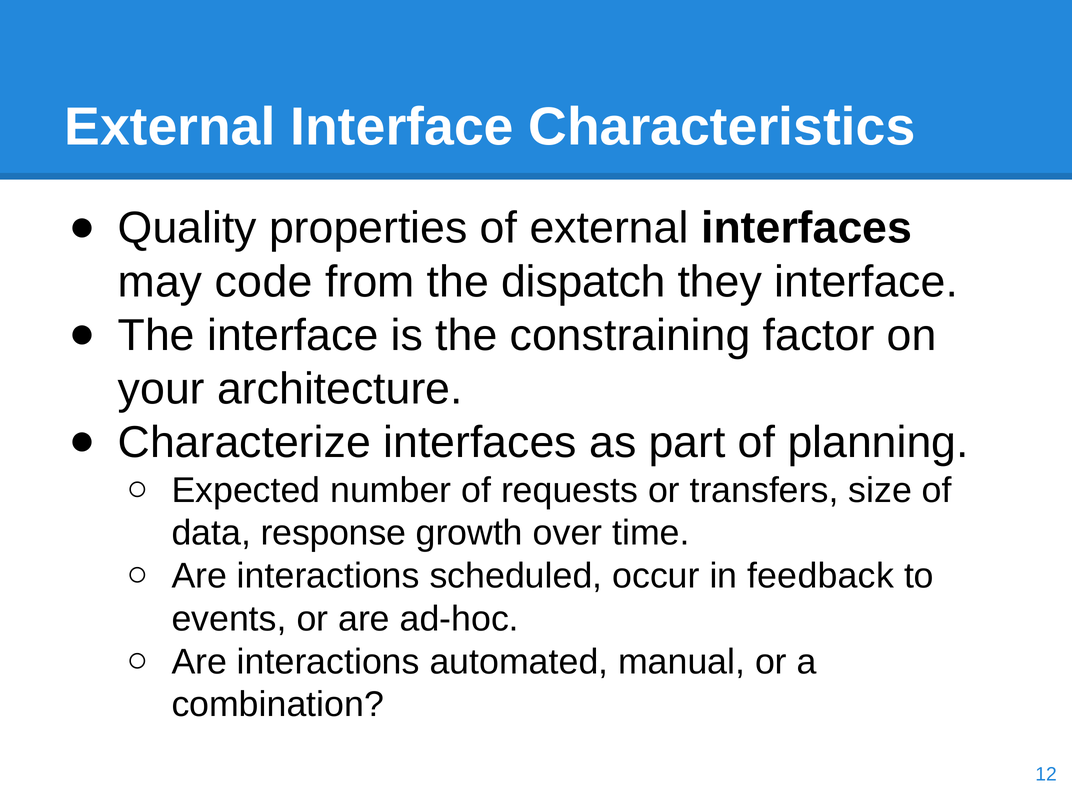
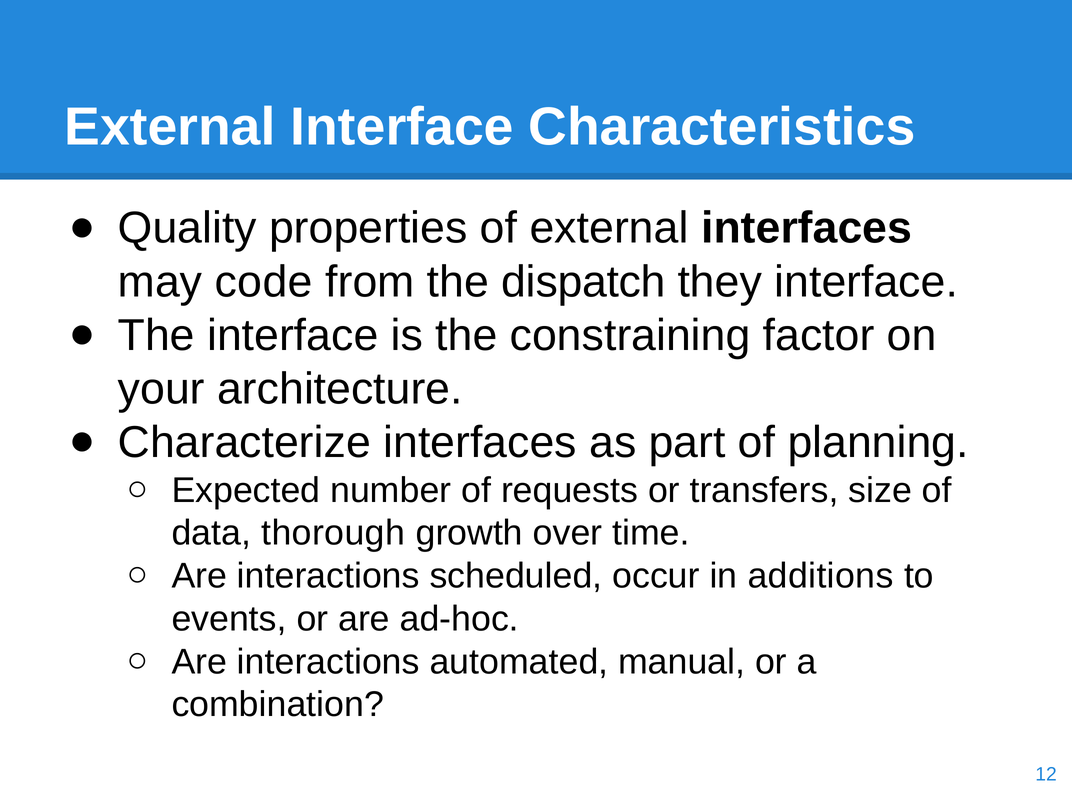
response: response -> thorough (333, 533)
feedback: feedback -> additions (821, 576)
